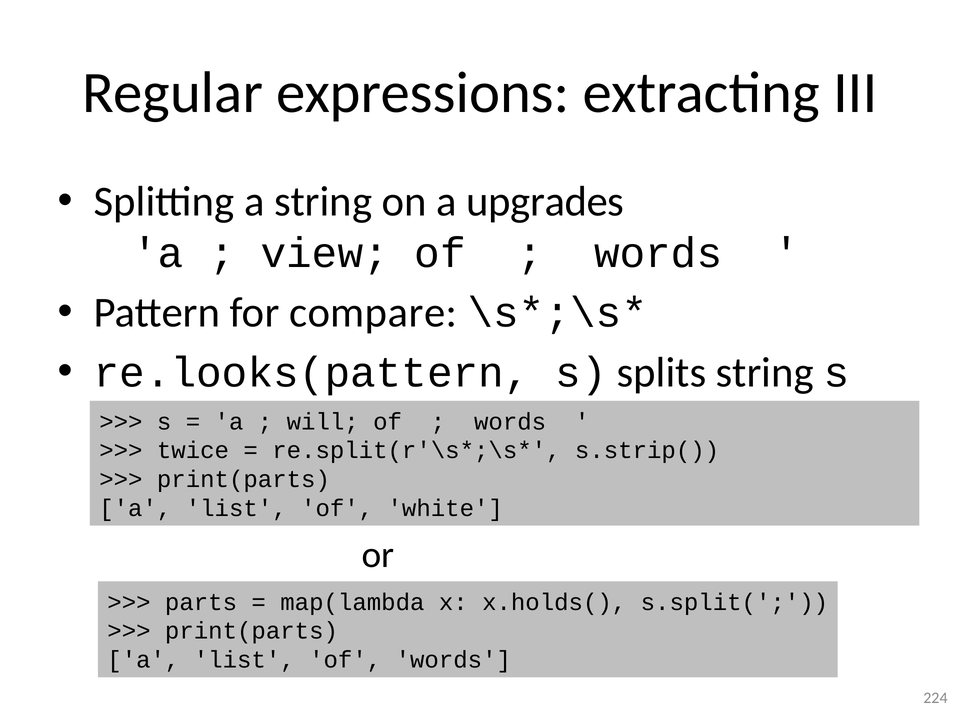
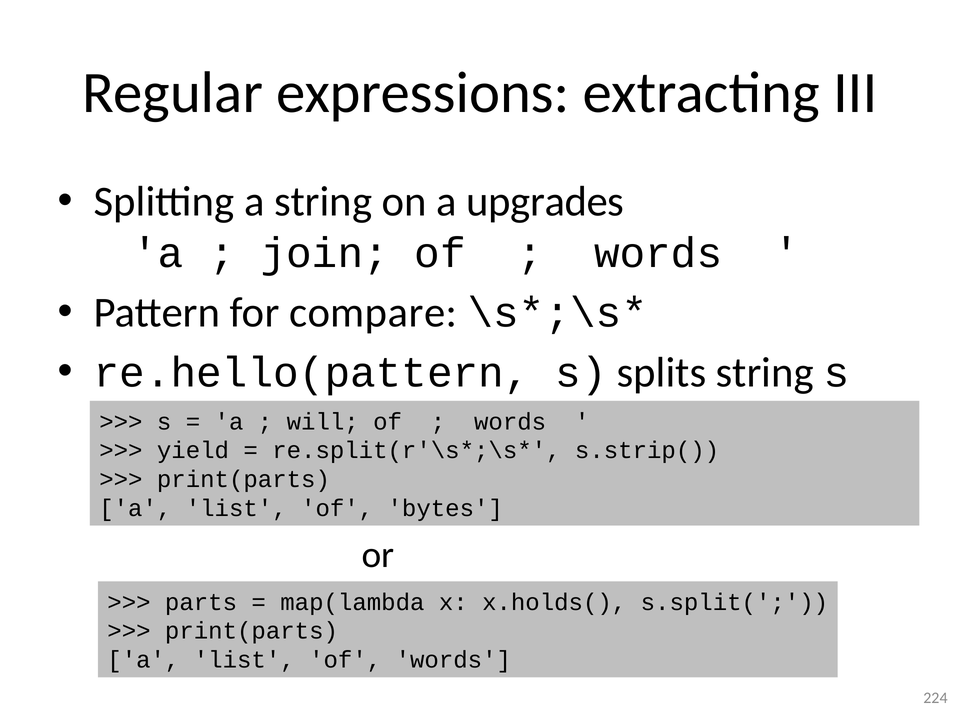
view: view -> join (325, 253)
re.looks(pattern: re.looks(pattern -> re.hello(pattern (312, 372)
twice: twice -> yield (193, 450)
white: white -> bytes (445, 508)
